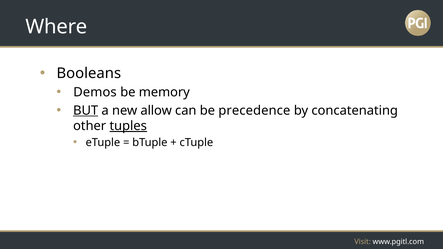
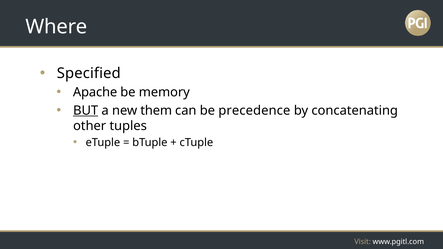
Booleans: Booleans -> Specified (89, 73)
Demos: Demos -> Apache (95, 92)
allow: allow -> them (156, 111)
tuples underline: present -> none (128, 126)
